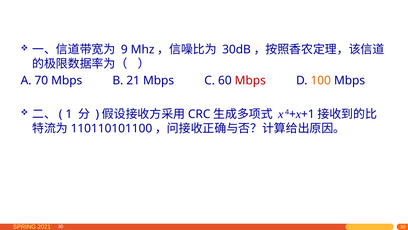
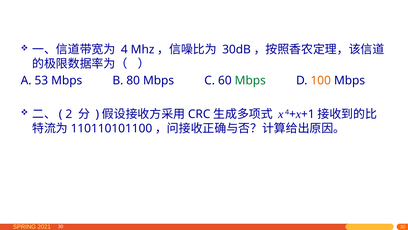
9: 9 -> 4 (124, 50)
70: 70 -> 53 (41, 81)
21: 21 -> 80 (133, 81)
Mbps colour: red -> green (250, 81)
1: 1 -> 2 (69, 114)
